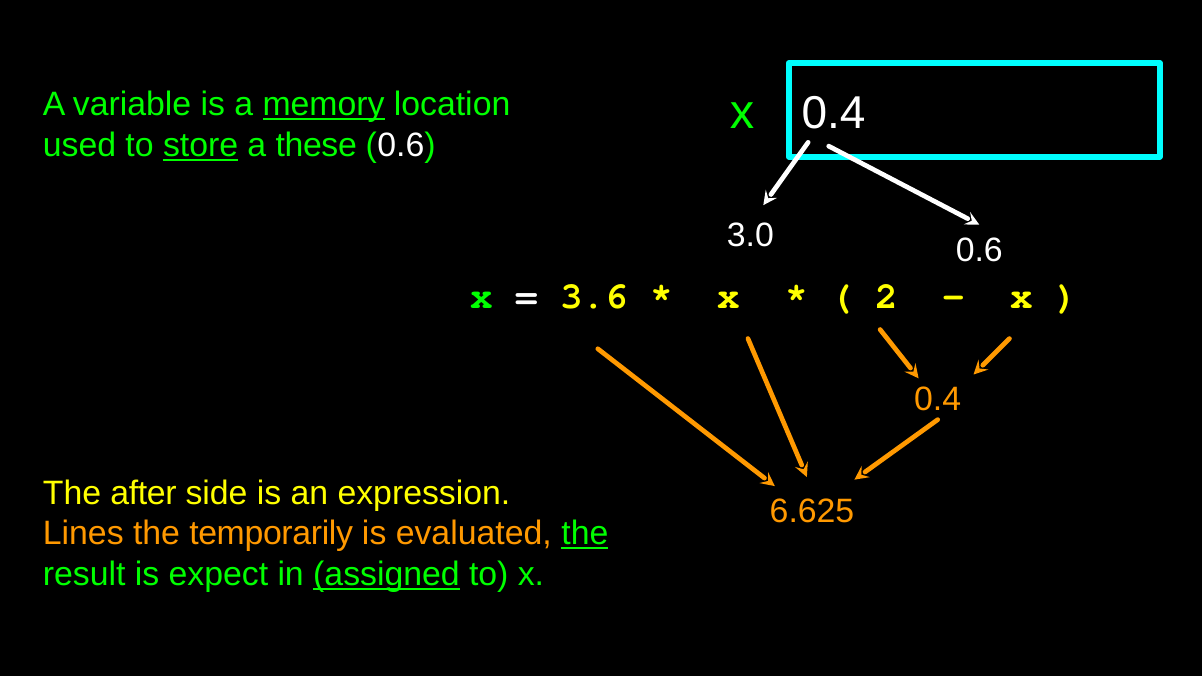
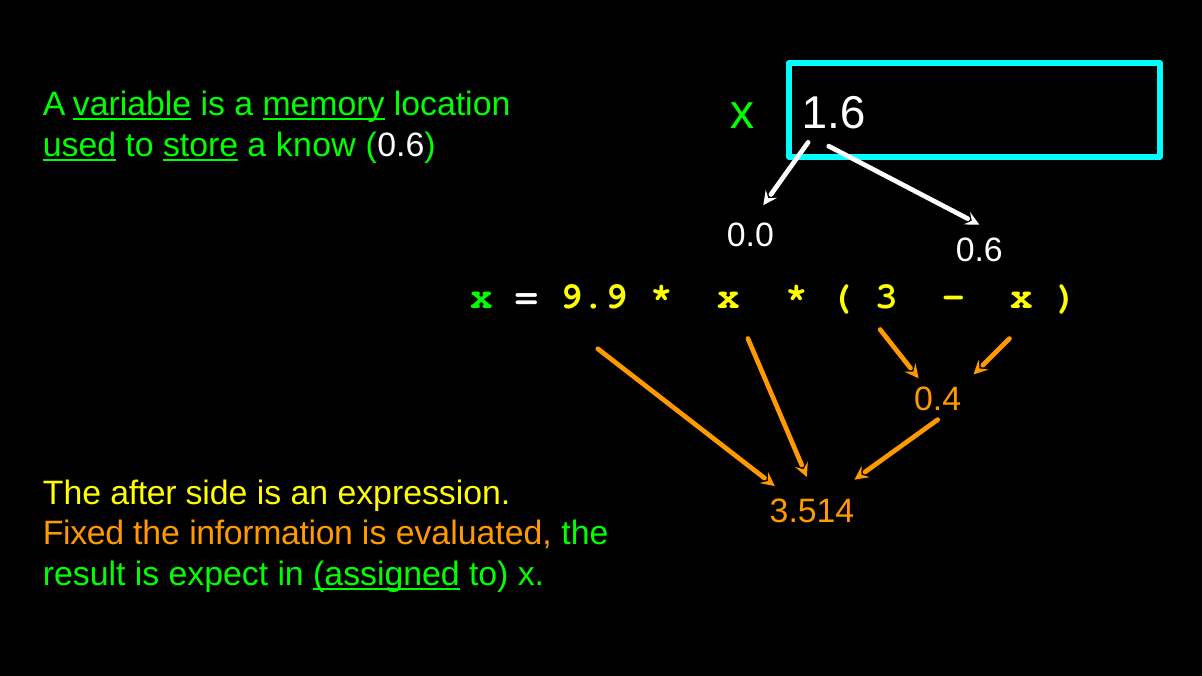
variable underline: none -> present (132, 105)
0.4: 0.4 -> 1.6 (833, 113)
used underline: none -> present (80, 145)
these: these -> know (316, 145)
3.0: 3.0 -> 0.0 (750, 236)
3.6: 3.6 -> 9.9 (594, 296)
2: 2 -> 3 (887, 296)
6.625: 6.625 -> 3.514 (812, 512)
Lines: Lines -> Fixed (83, 534)
temporarily: temporarily -> information (271, 534)
the underline: present -> none (585, 534)
